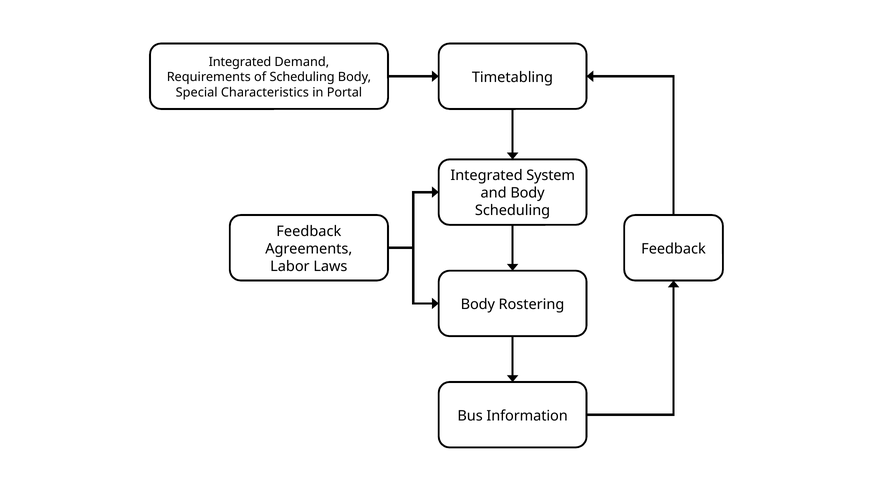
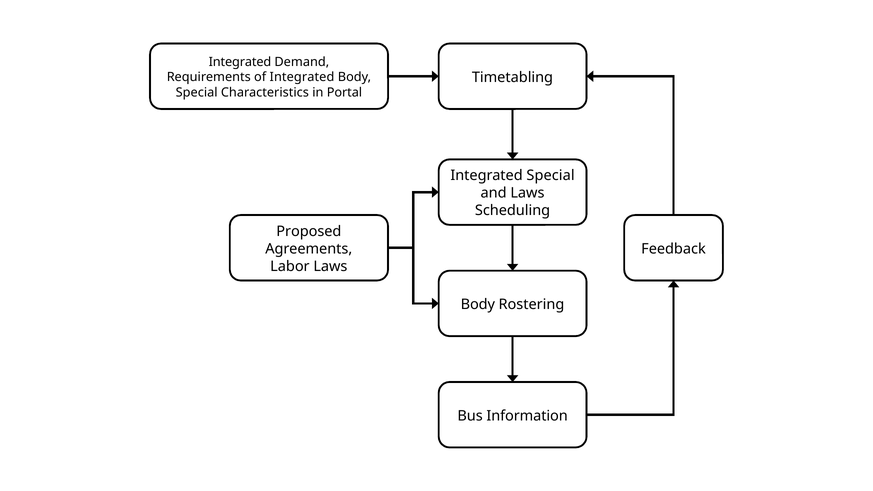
of Scheduling: Scheduling -> Integrated (302, 77)
Integrated System: System -> Special (551, 176)
and Body: Body -> Laws (527, 193)
Feedback: Feedback -> Proposed (309, 231)
